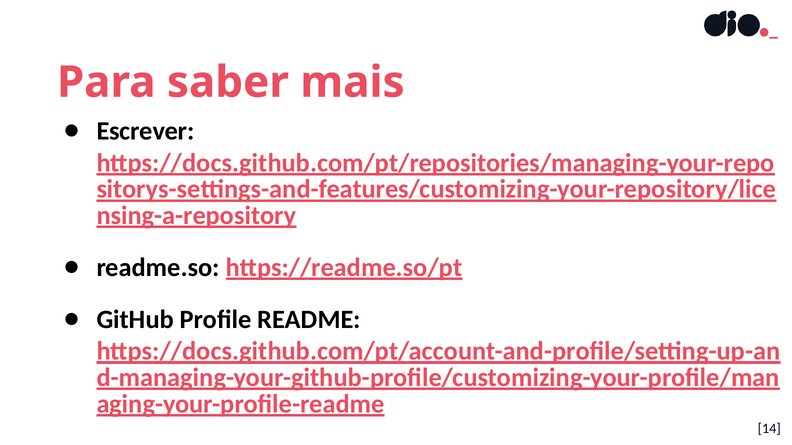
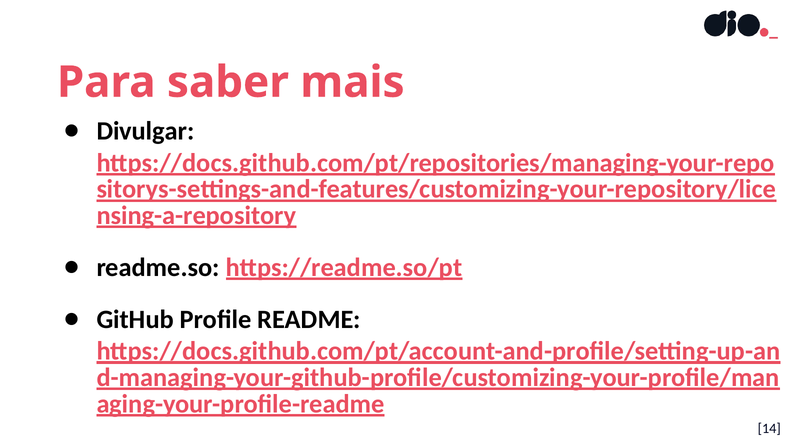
Escrever: Escrever -> Divulgar (145, 131)
